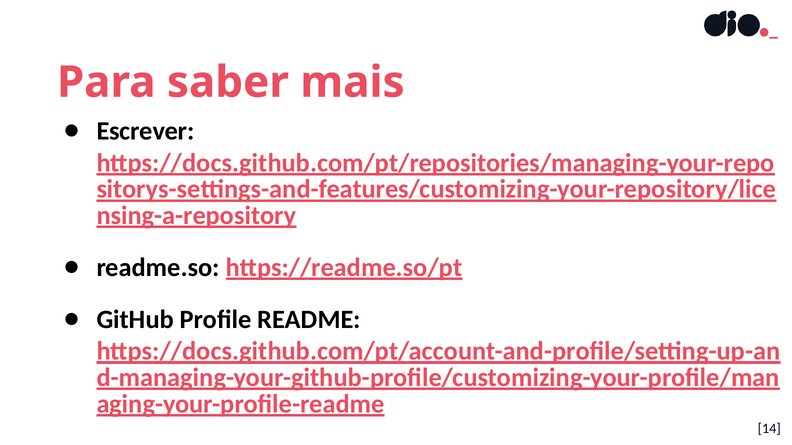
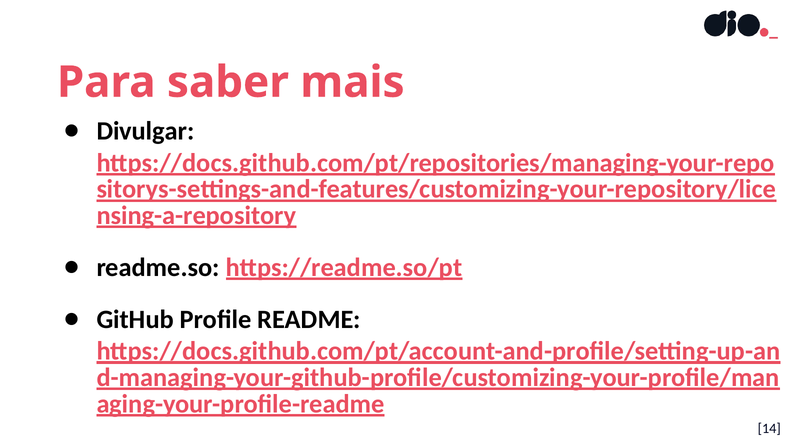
Escrever: Escrever -> Divulgar (145, 131)
